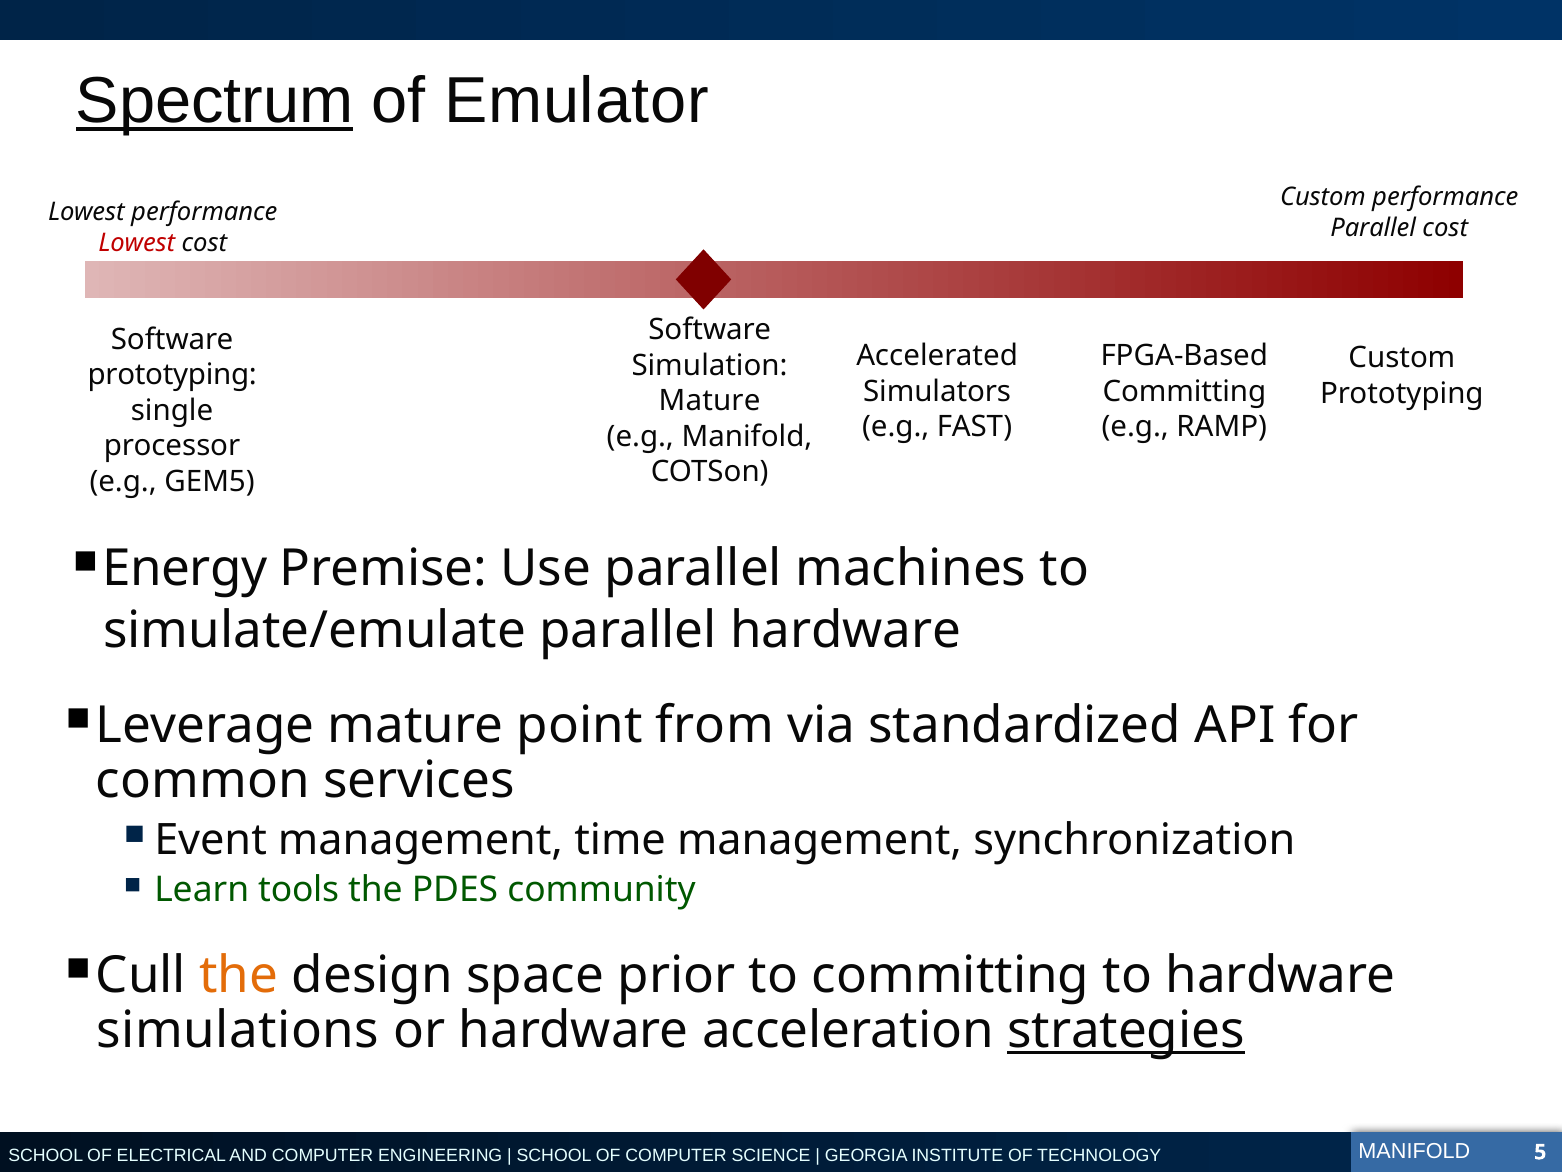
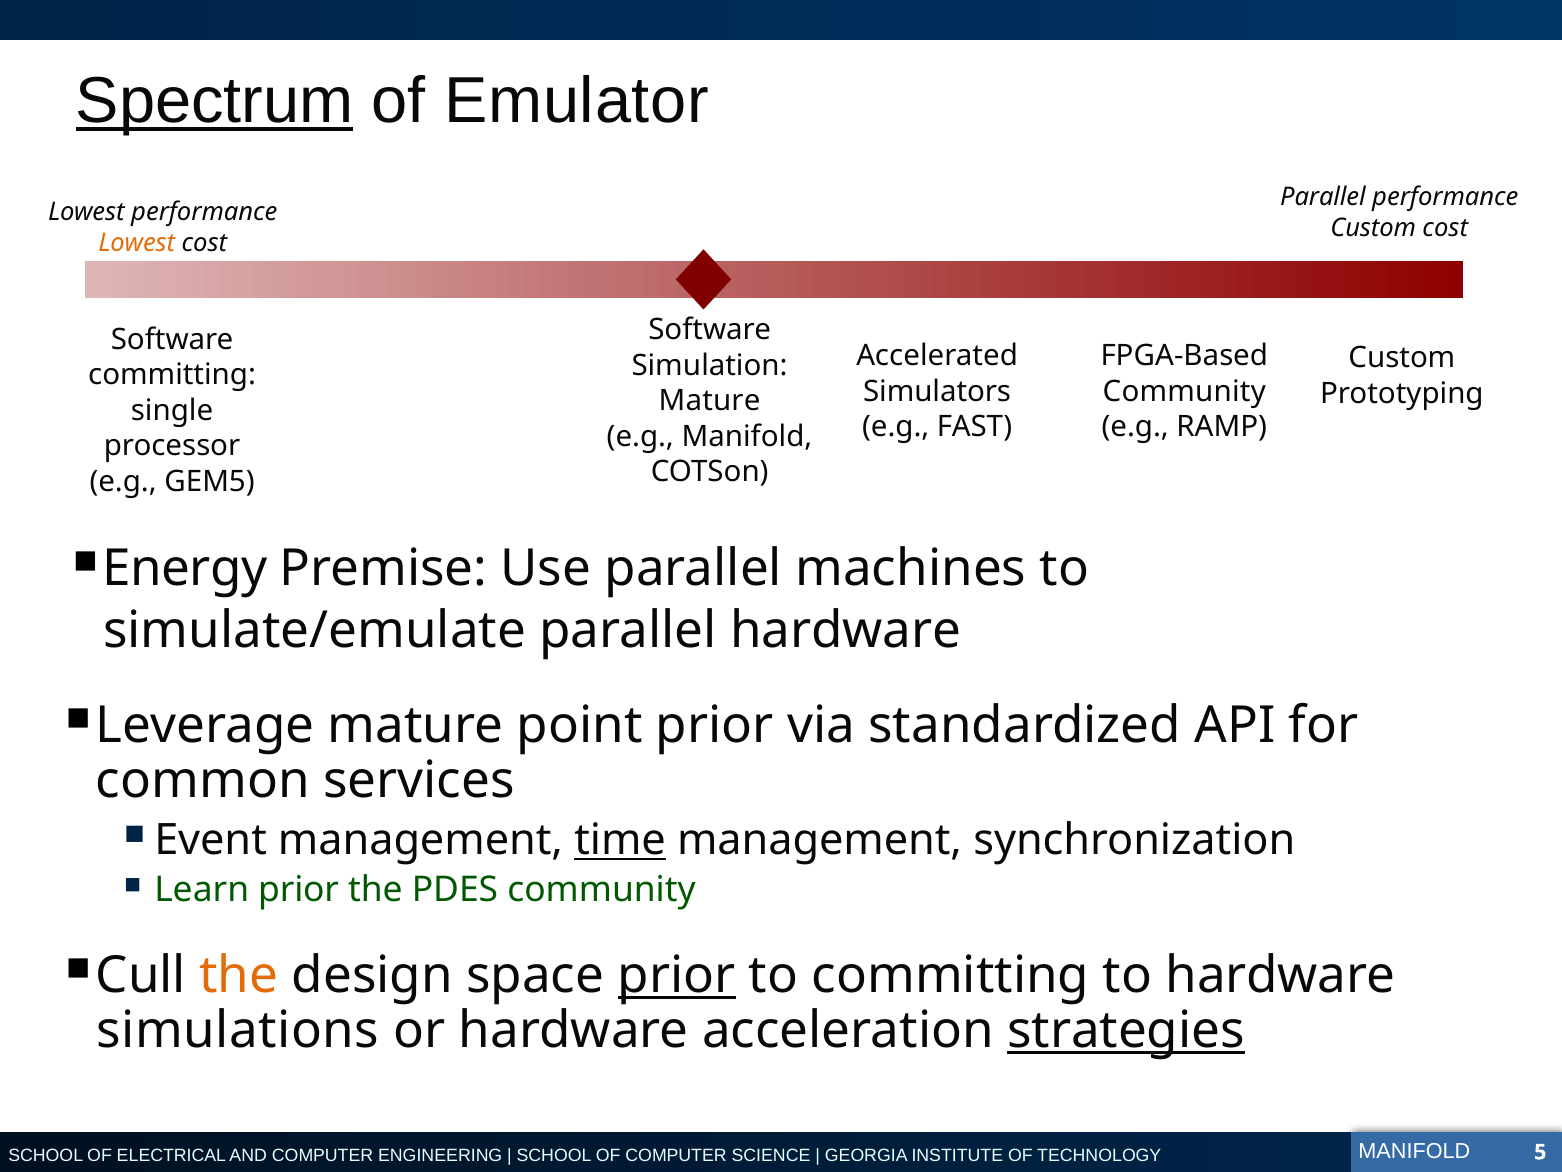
Custom: Custom -> Parallel (1323, 197)
Parallel: Parallel -> Custom (1373, 228)
Lowest colour: red -> orange (137, 243)
prototyping: prototyping -> committing (172, 375)
Committing: Committing -> Community (1184, 391)
point from: from -> prior (715, 725)
time underline: none -> present (620, 840)
Learn tools: tools -> prior (299, 889)
prior underline: none -> present (677, 975)
